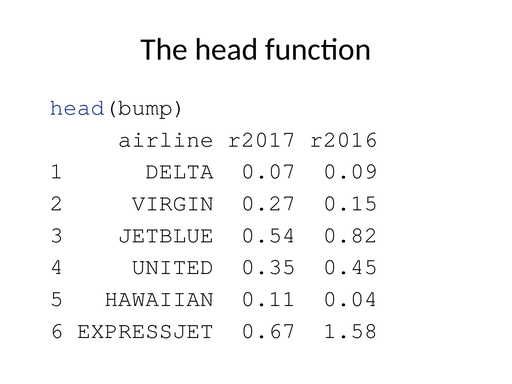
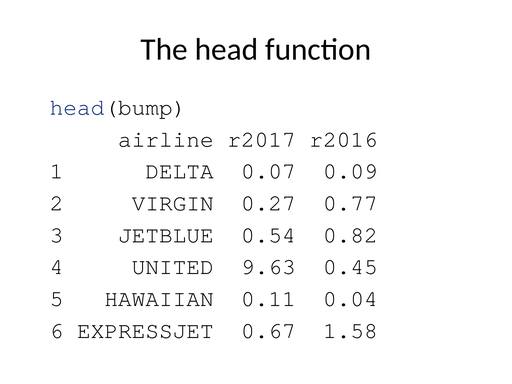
0.15: 0.15 -> 0.77 (351, 203)
0.35: 0.35 -> 9.63 (269, 267)
